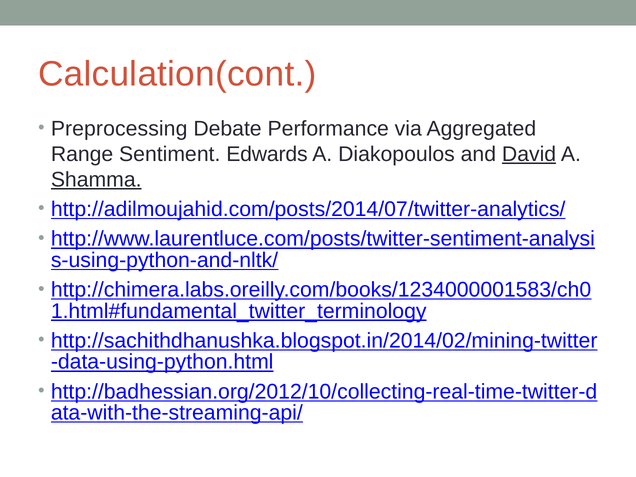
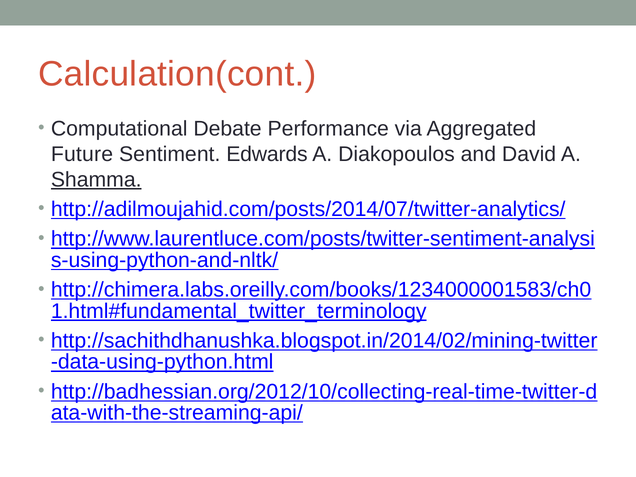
Preprocessing: Preprocessing -> Computational (119, 129)
Range: Range -> Future (82, 154)
David underline: present -> none (529, 154)
